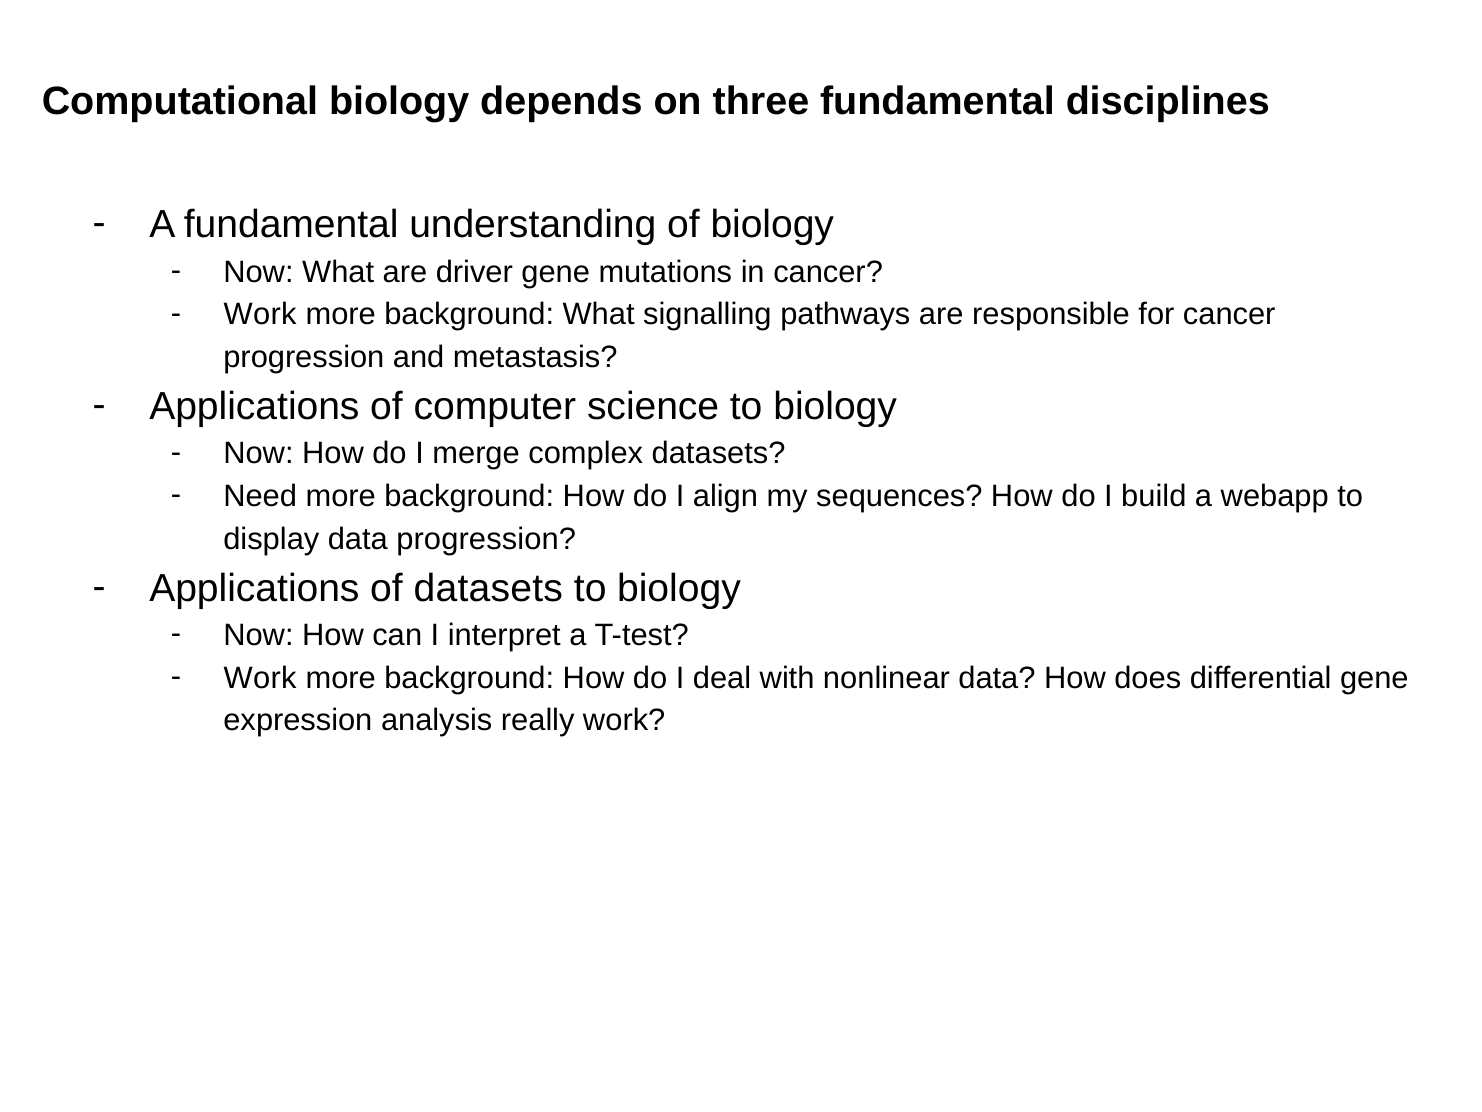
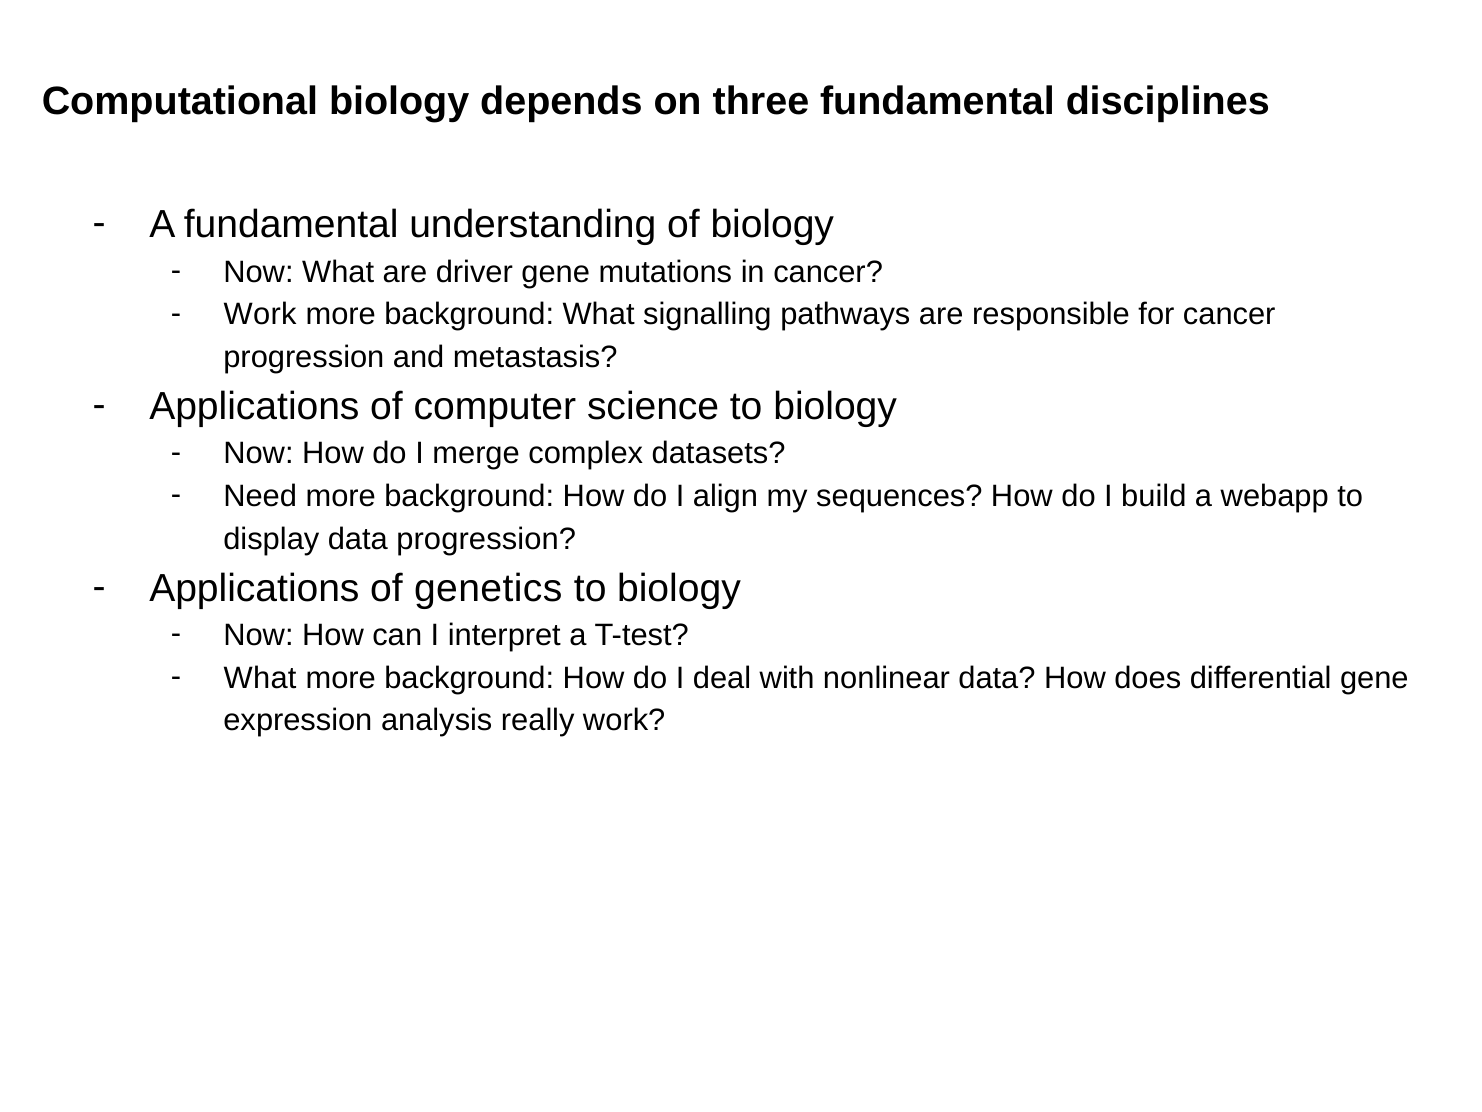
of datasets: datasets -> genetics (488, 588)
Work: Work -> What (260, 678)
